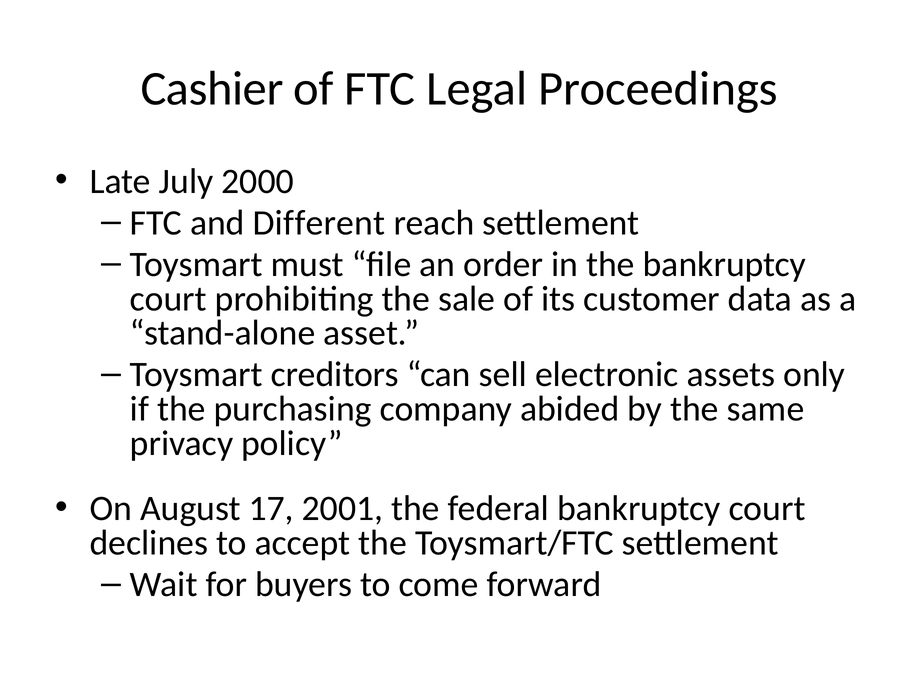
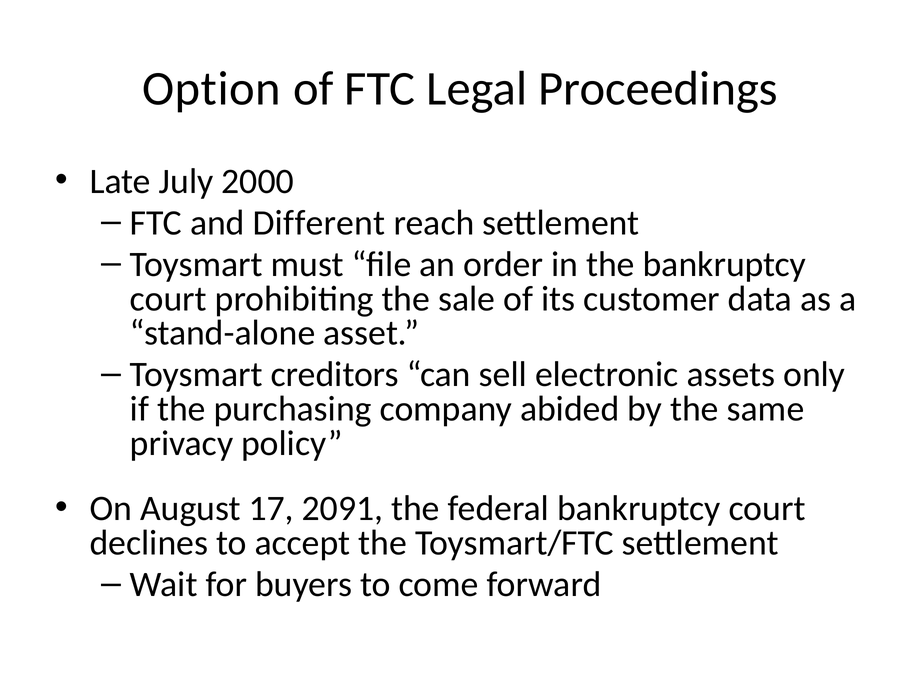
Cashier: Cashier -> Option (212, 89)
2001: 2001 -> 2091 (343, 509)
